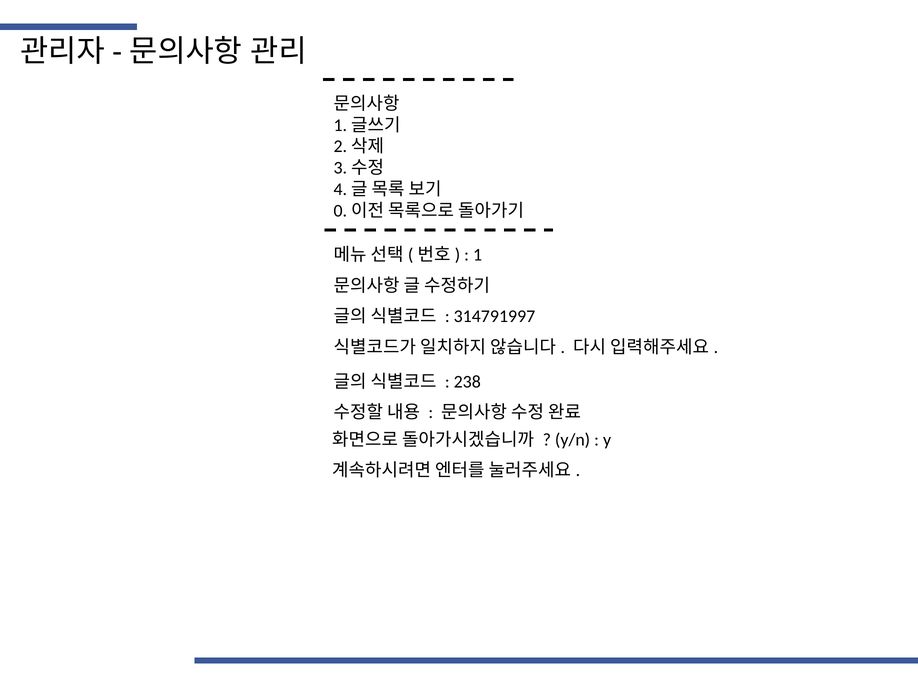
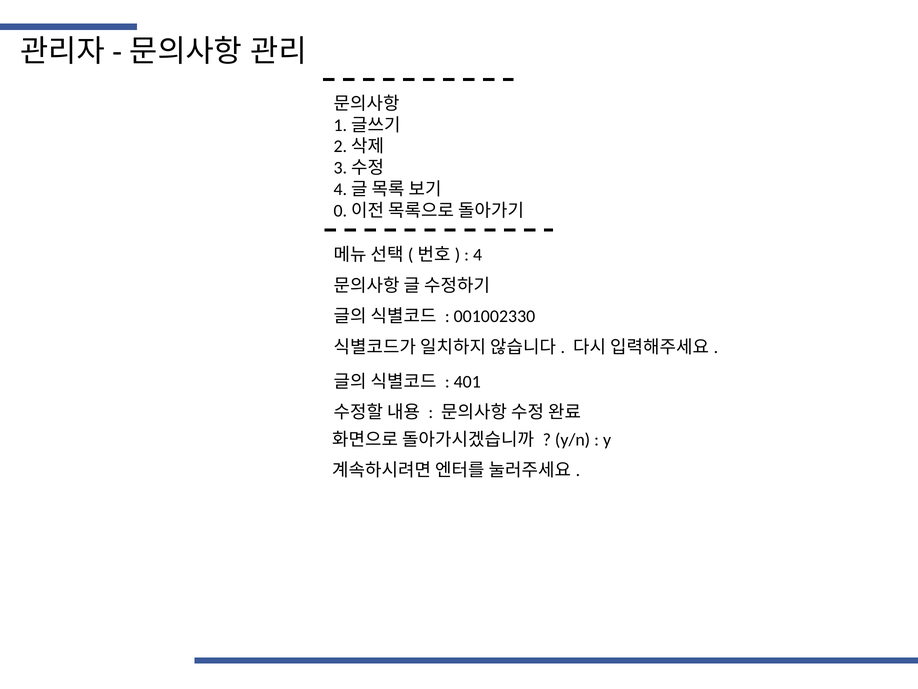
1: 1 -> 4 (478, 255)
314791997: 314791997 -> 001002330 (494, 316)
238: 238 -> 401 (467, 382)
